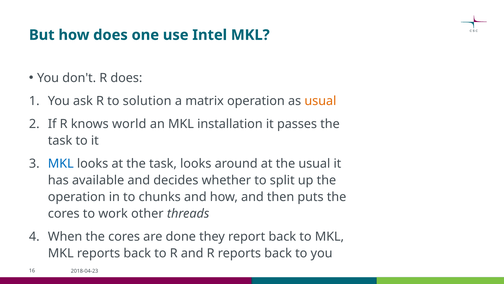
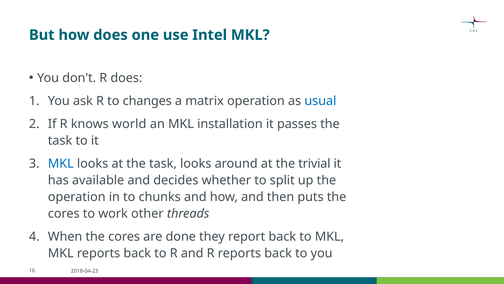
solution: solution -> changes (147, 101)
usual colour: orange -> blue (320, 101)
the usual: usual -> trivial (314, 163)
